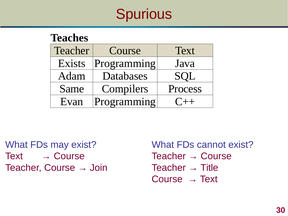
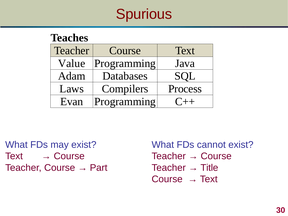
Exists: Exists -> Value (72, 63)
Same: Same -> Laws (72, 89)
Join: Join -> Part (99, 168)
